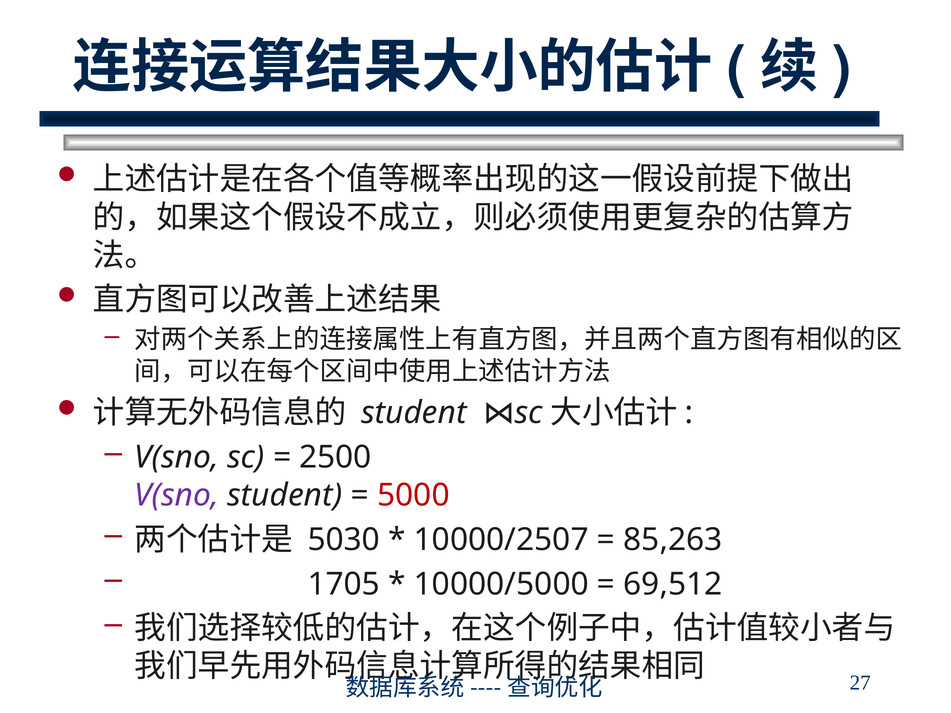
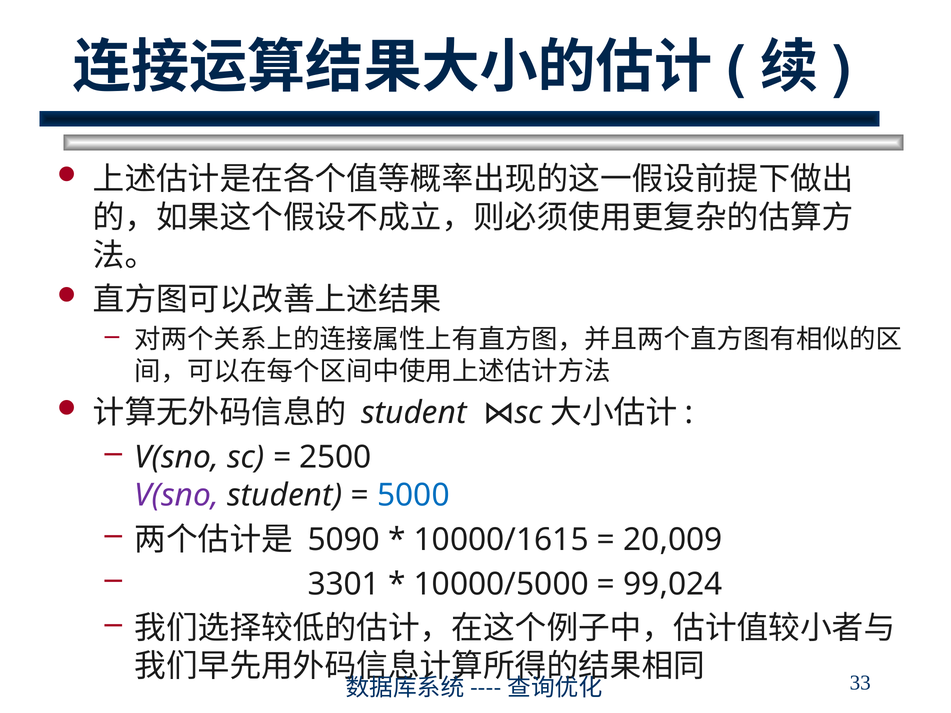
5000 colour: red -> blue (413, 496)
5030: 5030 -> 5090 (344, 540)
10000/2507: 10000/2507 -> 10000/1615 (501, 540)
85,263: 85,263 -> 20,009 (673, 540)
1705: 1705 -> 3301 (344, 584)
69,512: 69,512 -> 99,024 (673, 584)
27: 27 -> 33 (860, 683)
